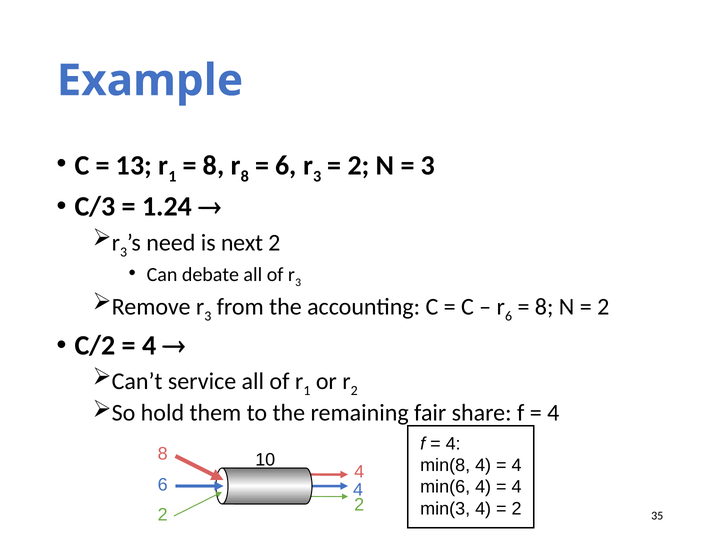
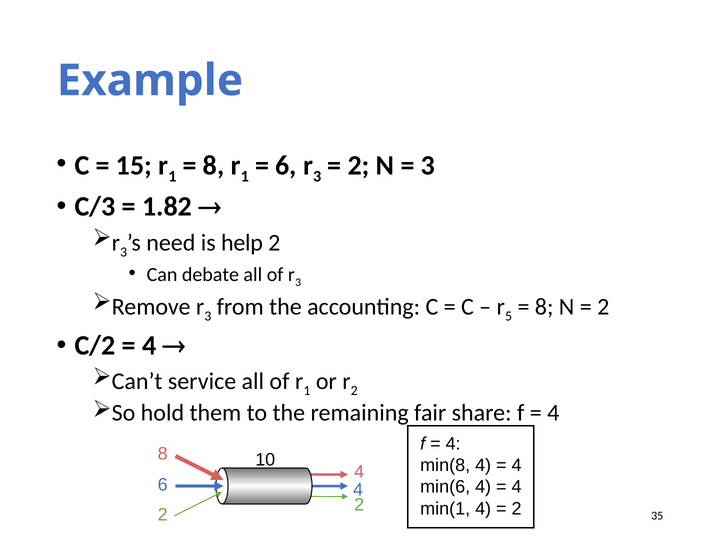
13: 13 -> 15 (134, 166)
8: 8 -> 1 (245, 177)
1.24: 1.24 -> 1.82 (167, 207)
next: next -> help (242, 243)
6: 6 -> 5 (509, 316)
min(3: min(3 -> min(1 (445, 509)
